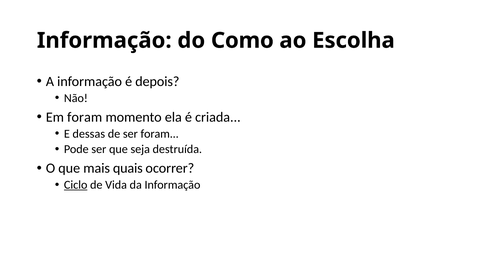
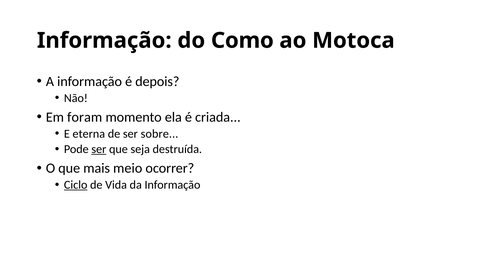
Escolha: Escolha -> Motoca (353, 41)
dessas: dessas -> eterna (89, 134)
ser foram: foram -> sobre (160, 134)
ser underline: none -> present (99, 150)
quais: quais -> meio (128, 169)
